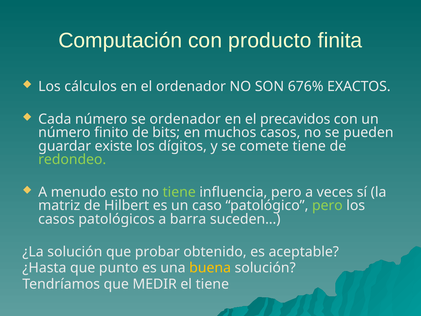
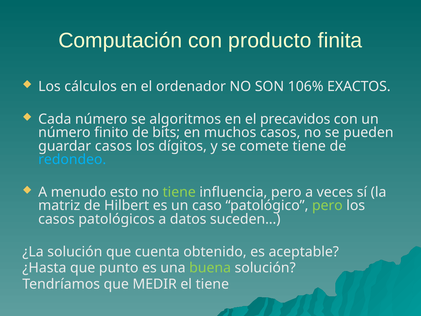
676%: 676% -> 106% (306, 87)
se ordenador: ordenador -> algoritmos (185, 119)
guardar existe: existe -> casos (113, 146)
redondeo colour: light green -> light blue (72, 159)
barra: barra -> datos (188, 219)
probar: probar -> cuenta (157, 252)
buena colour: yellow -> light green (210, 268)
